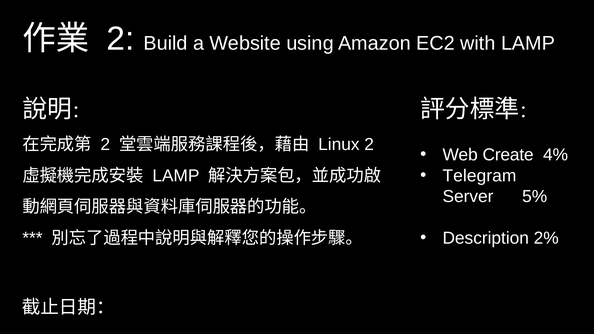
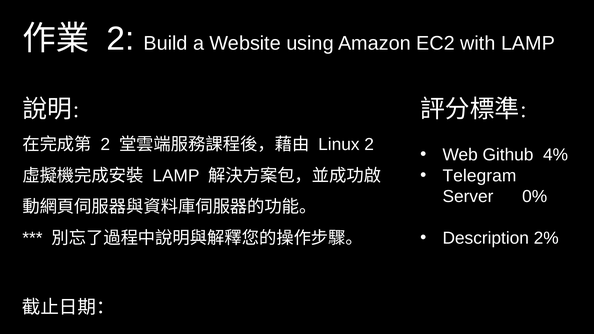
Create: Create -> Github (508, 155)
5%: 5% -> 0% (535, 197)
